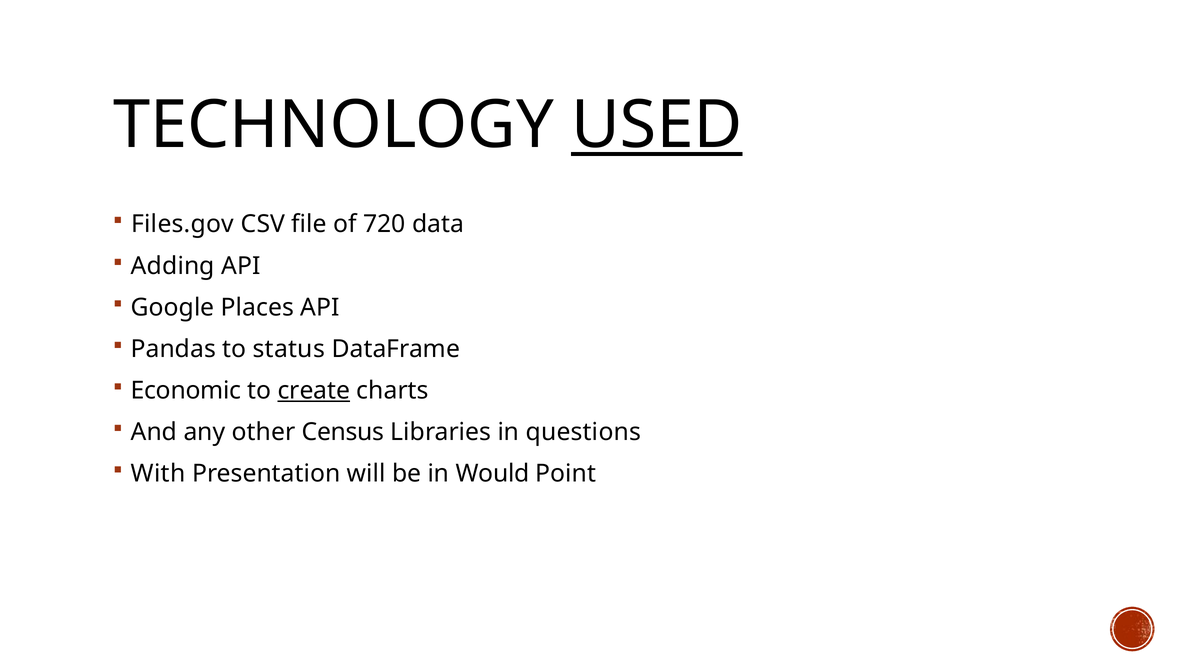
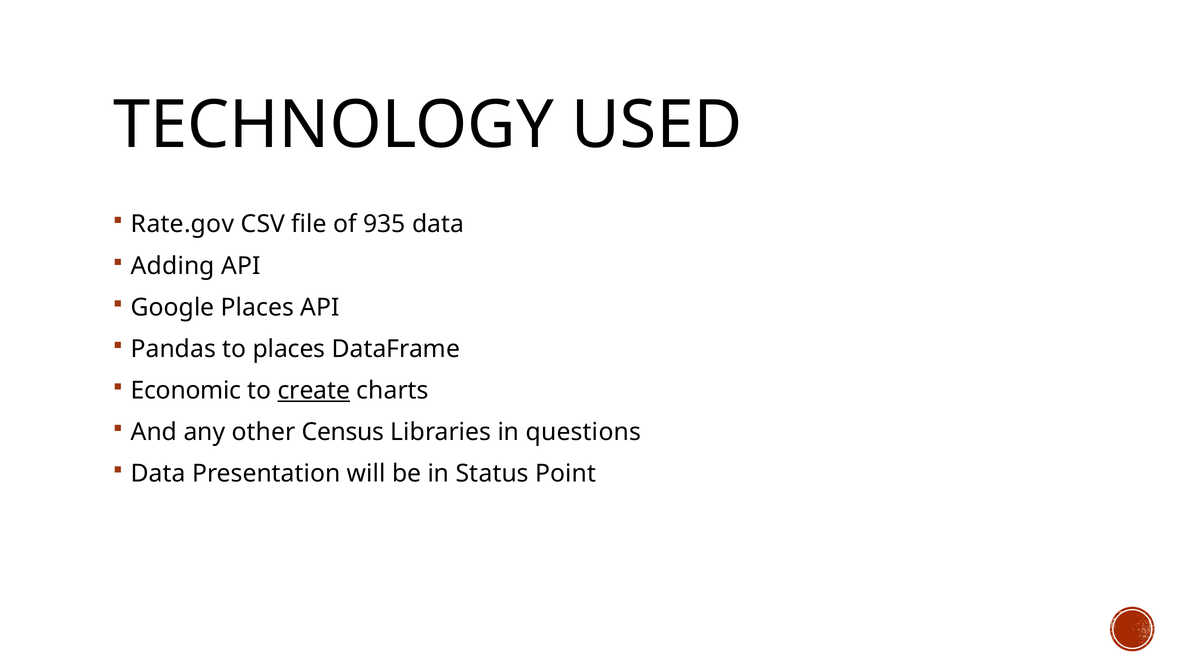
USED underline: present -> none (657, 125)
Files.gov: Files.gov -> Rate.gov (183, 224)
720: 720 -> 935 (384, 224)
to status: status -> places (289, 349)
With: With -> Data (158, 473)
Would: Would -> Status (492, 473)
